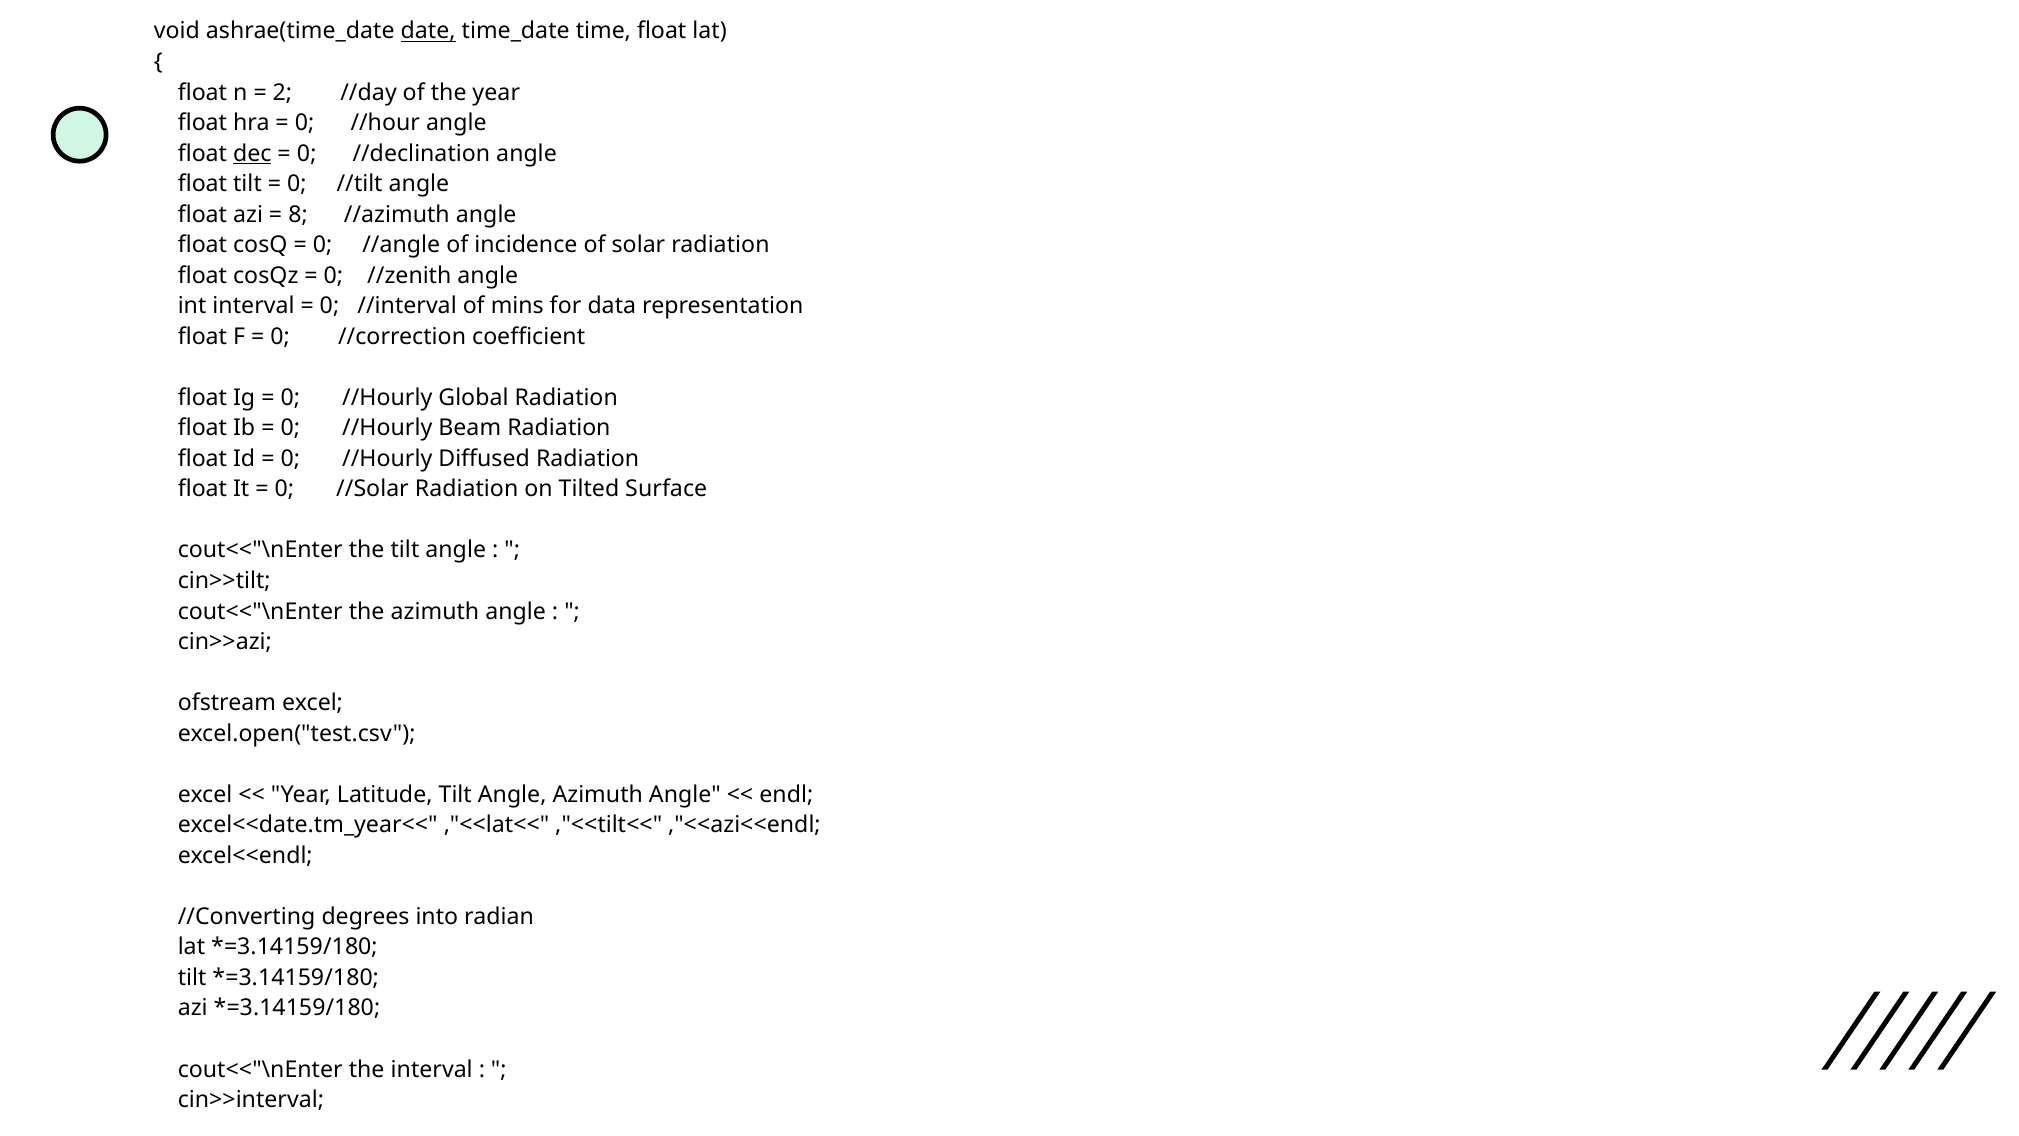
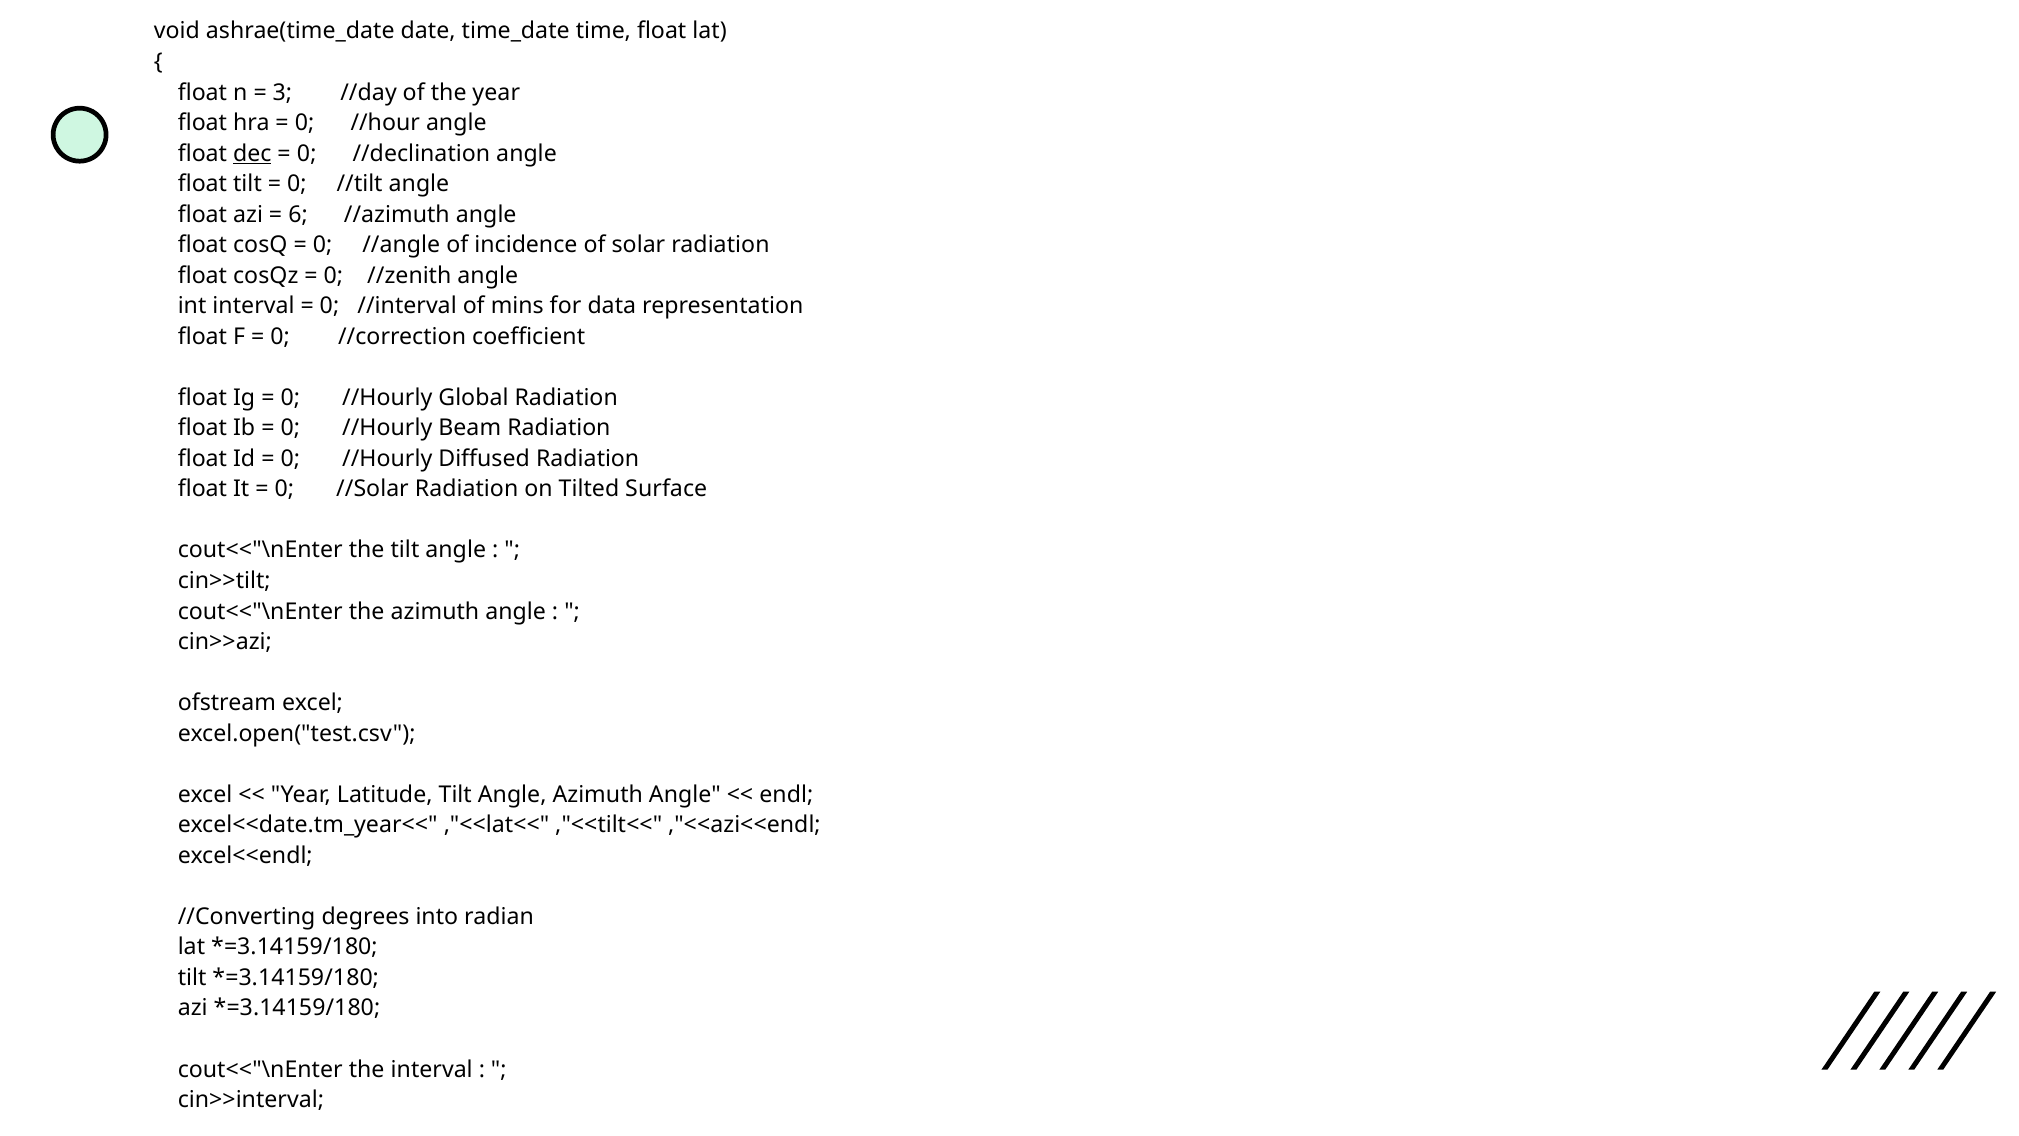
date underline: present -> none (428, 31)
2: 2 -> 3 (282, 92)
8: 8 -> 6 (298, 214)
